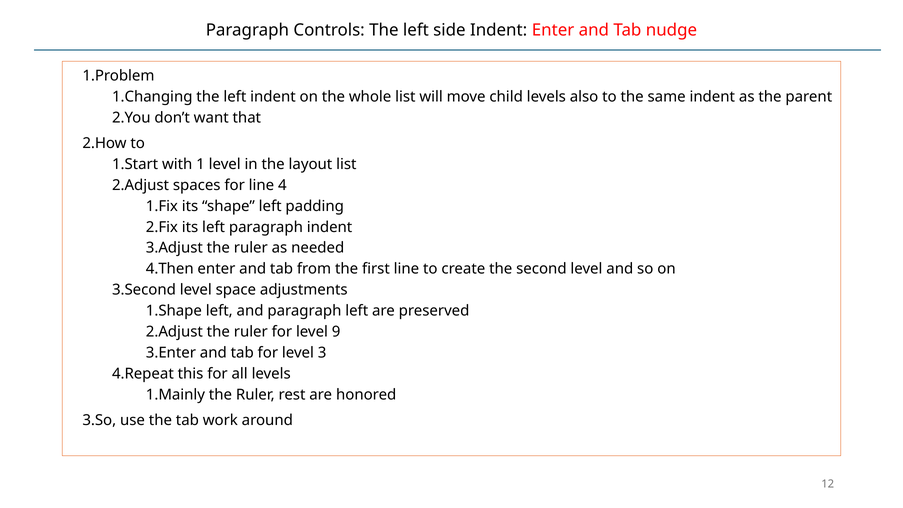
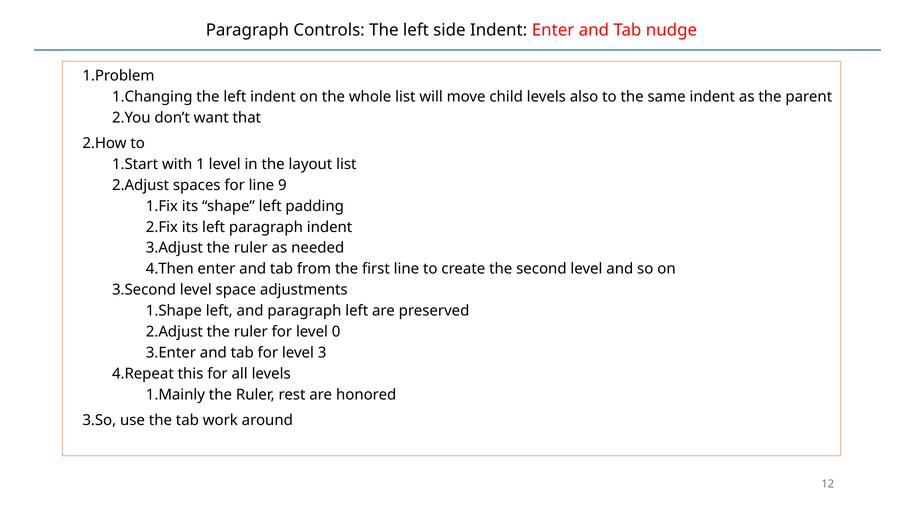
4: 4 -> 9 (282, 185)
9: 9 -> 0 (336, 332)
